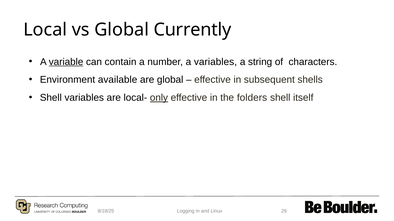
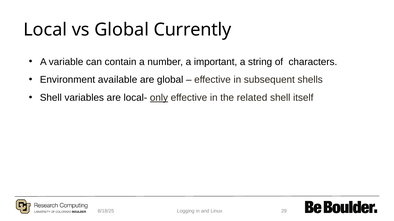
variable underline: present -> none (66, 62)
a variables: variables -> important (216, 62)
folders: folders -> related (252, 98)
